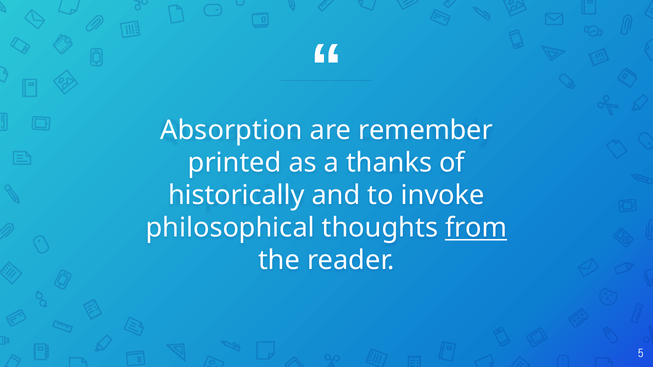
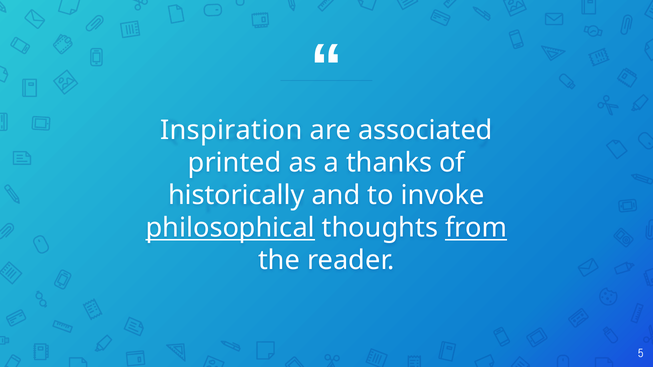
Absorption: Absorption -> Inspiration (231, 130)
remember: remember -> associated (425, 130)
philosophical underline: none -> present (230, 228)
